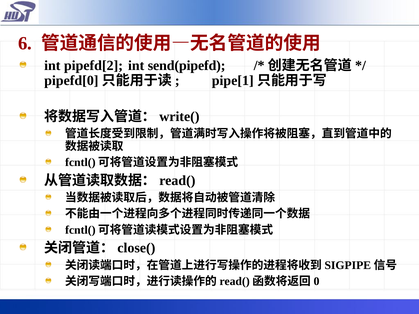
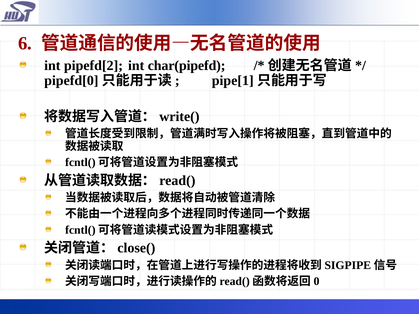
send(pipefd: send(pipefd -> char(pipefd (187, 65)
